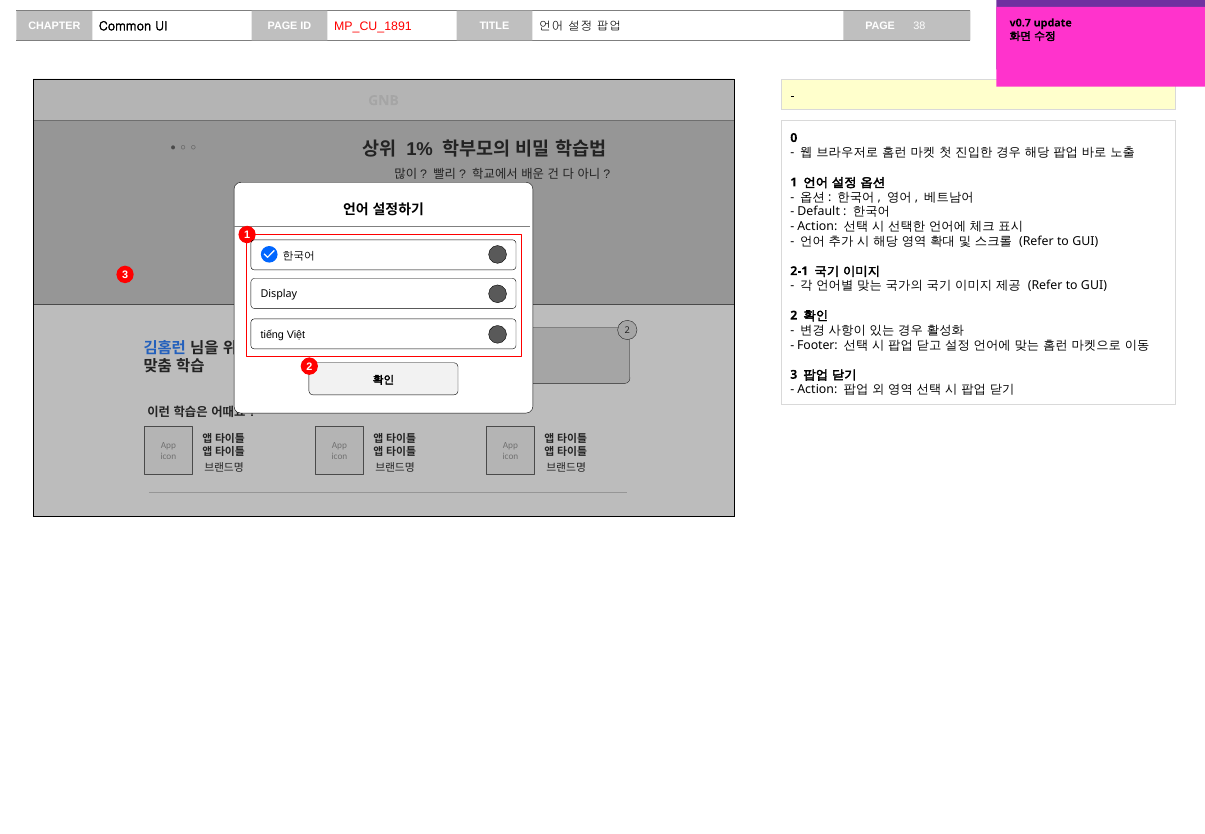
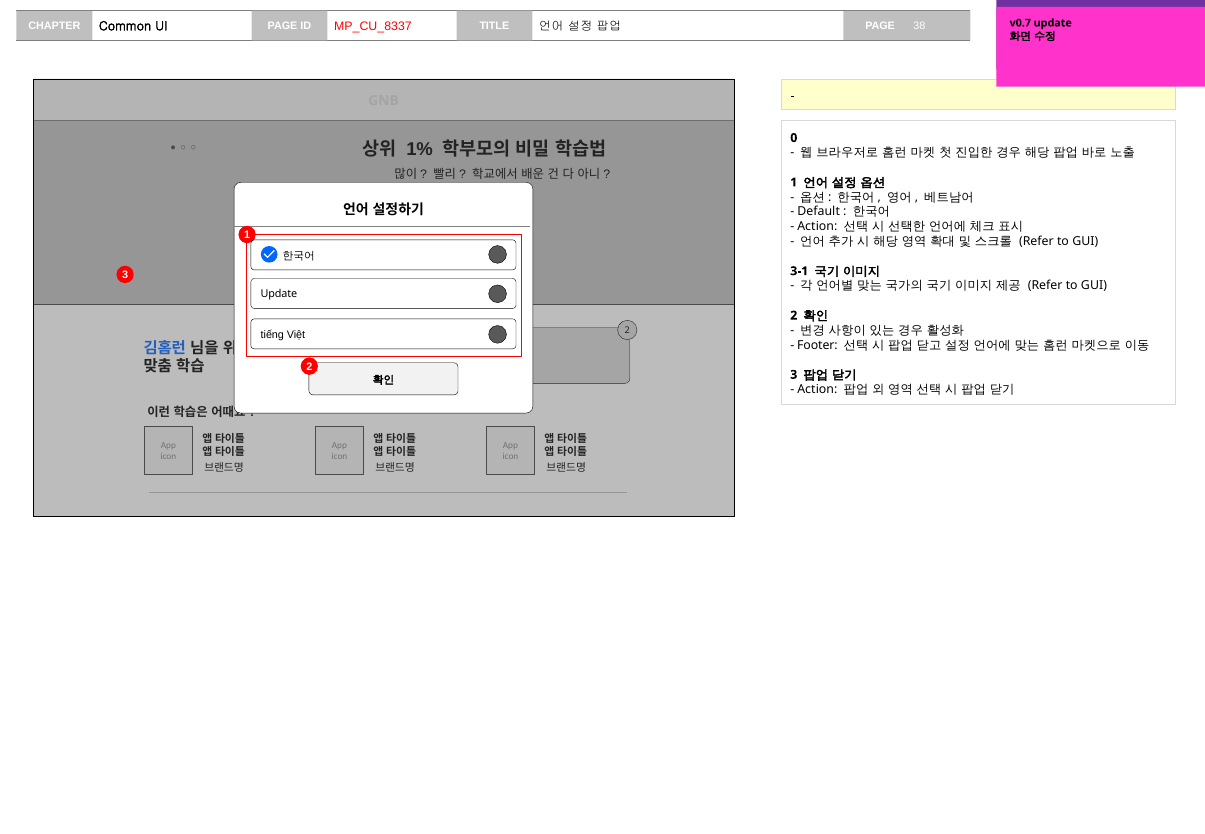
MP_CU_1891: MP_CU_1891 -> MP_CU_8337 (373, 26)
2-1: 2-1 -> 3-1 (799, 271)
Display: Display -> Update (279, 294)
